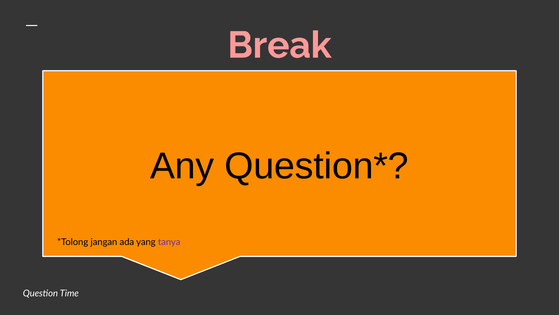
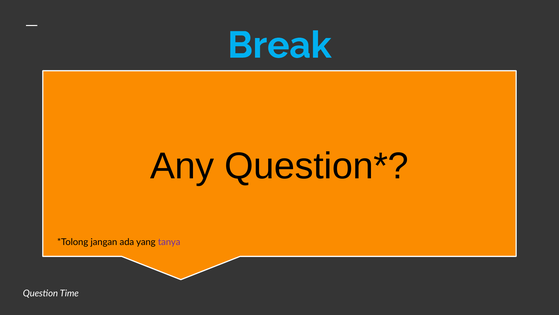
Break colour: pink -> light blue (280, 45)
